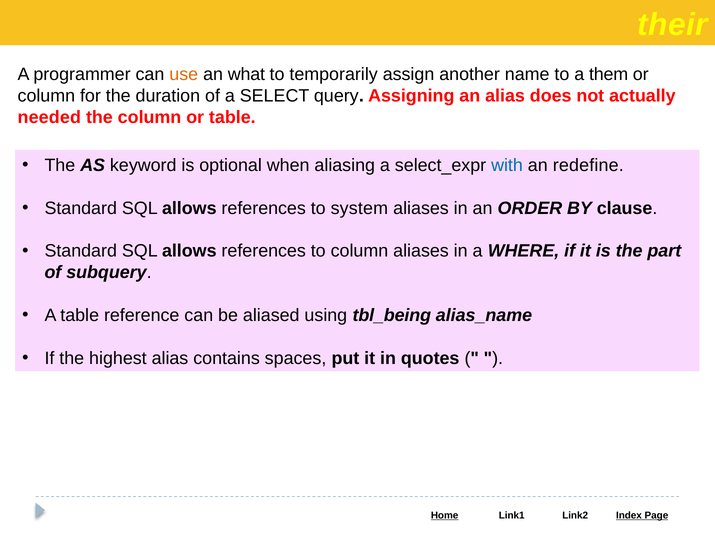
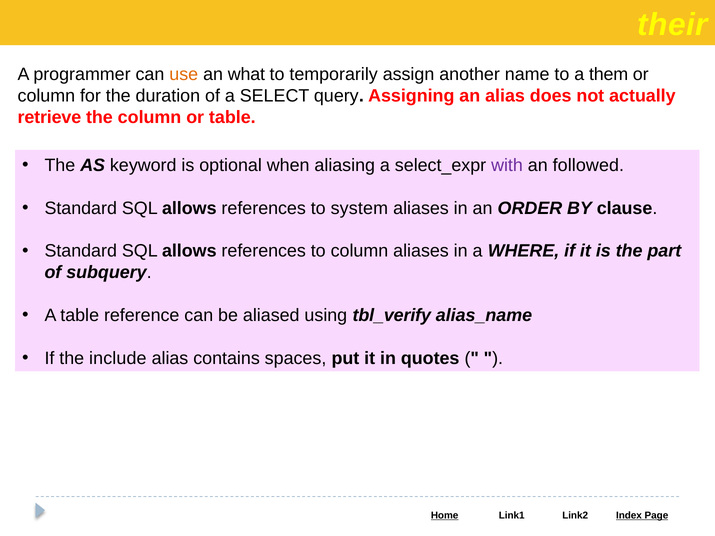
needed: needed -> retrieve (49, 117)
with colour: blue -> purple (507, 165)
redefine: redefine -> followed (588, 165)
tbl_being: tbl_being -> tbl_verify (392, 316)
highest: highest -> include (118, 358)
